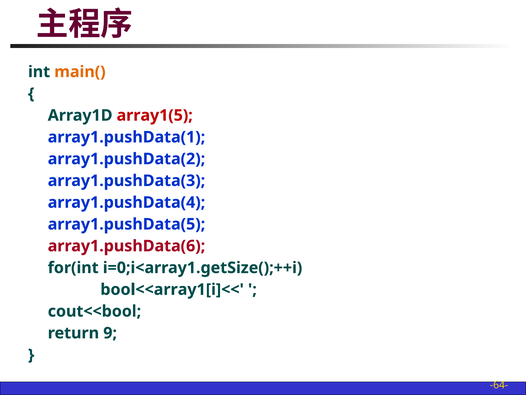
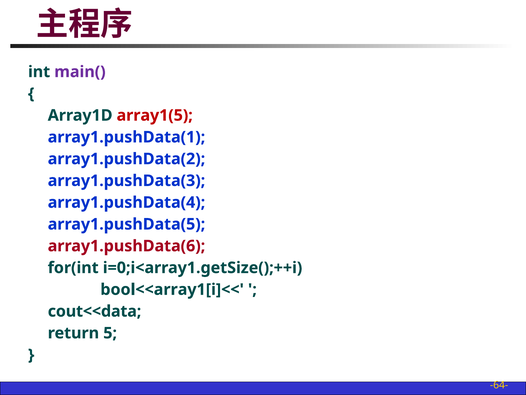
main( colour: orange -> purple (80, 72)
cout<<bool: cout<<bool -> cout<<data (95, 311)
9: 9 -> 5 (110, 333)
